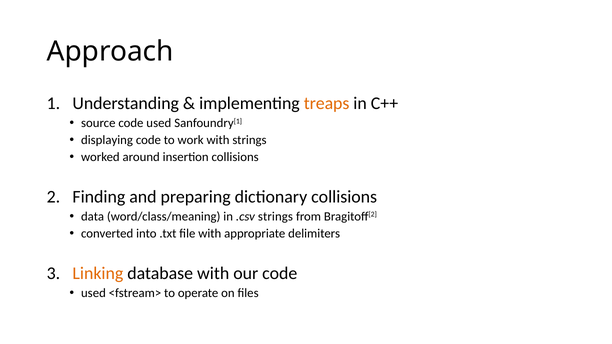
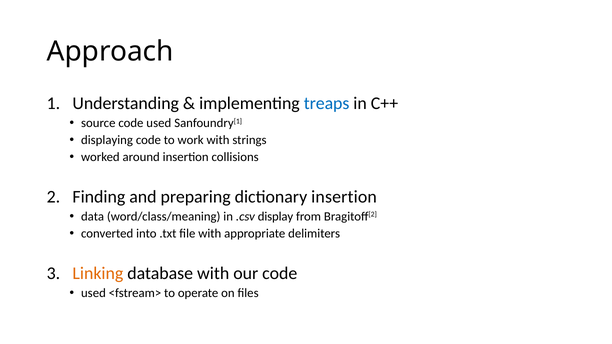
treaps colour: orange -> blue (327, 103)
dictionary collisions: collisions -> insertion (344, 197)
.csv strings: strings -> display (276, 217)
